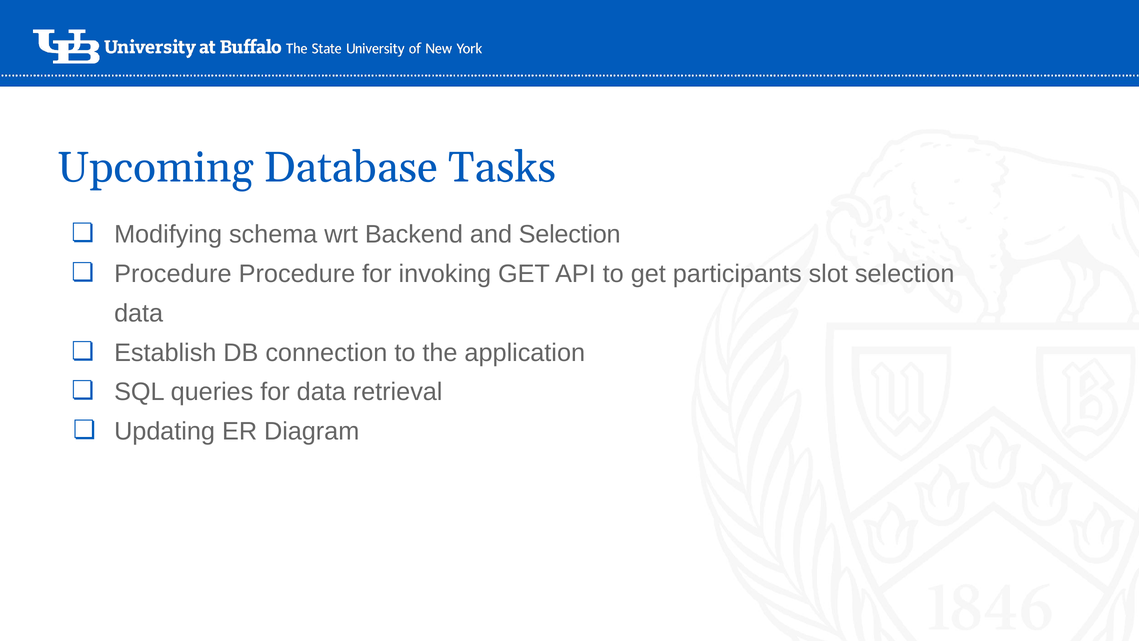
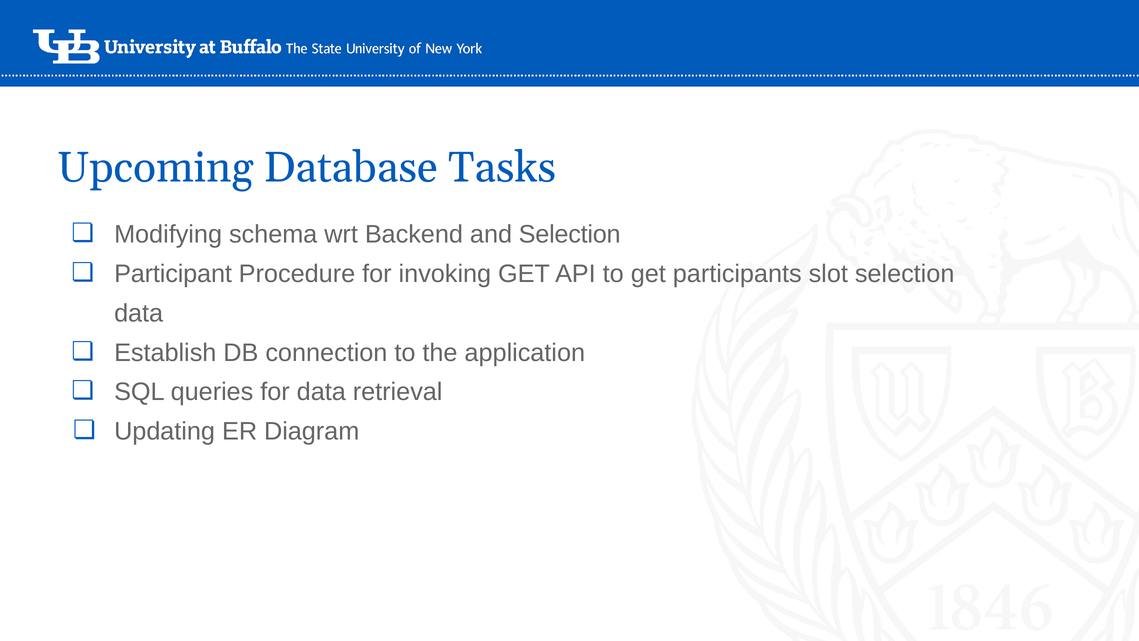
Procedure: Procedure -> Participant (173, 274)
